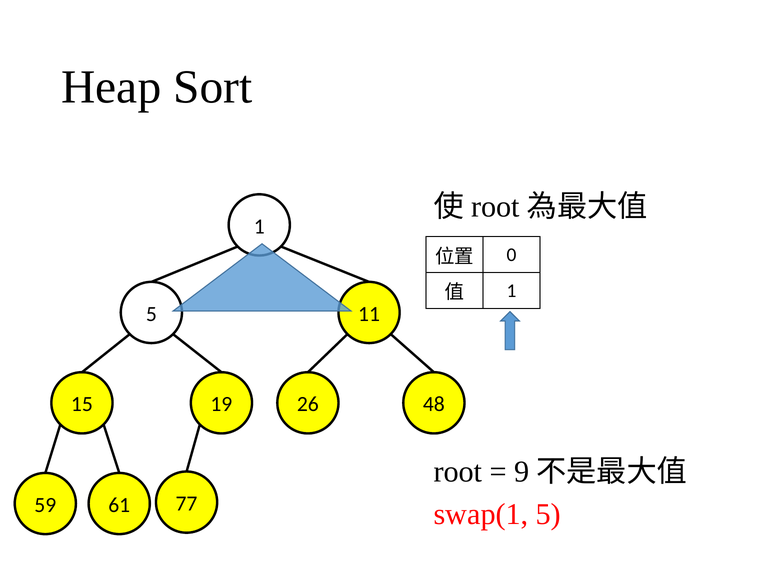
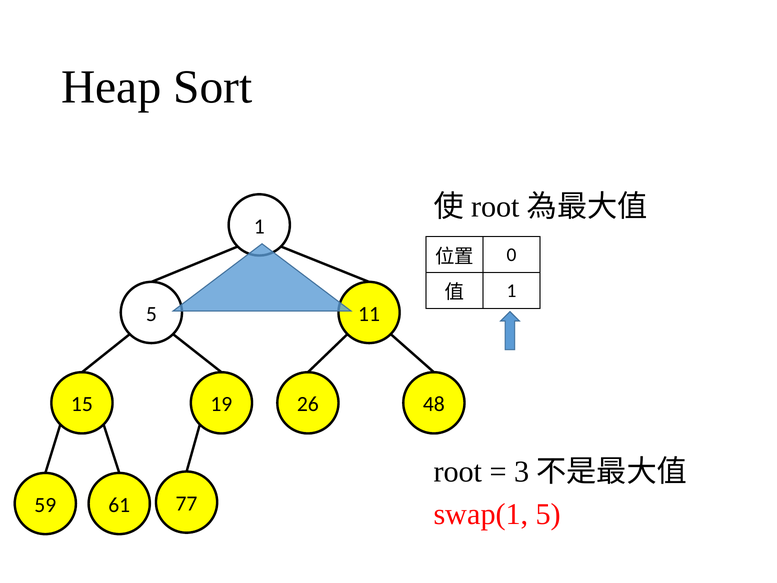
9: 9 -> 3 (522, 471)
